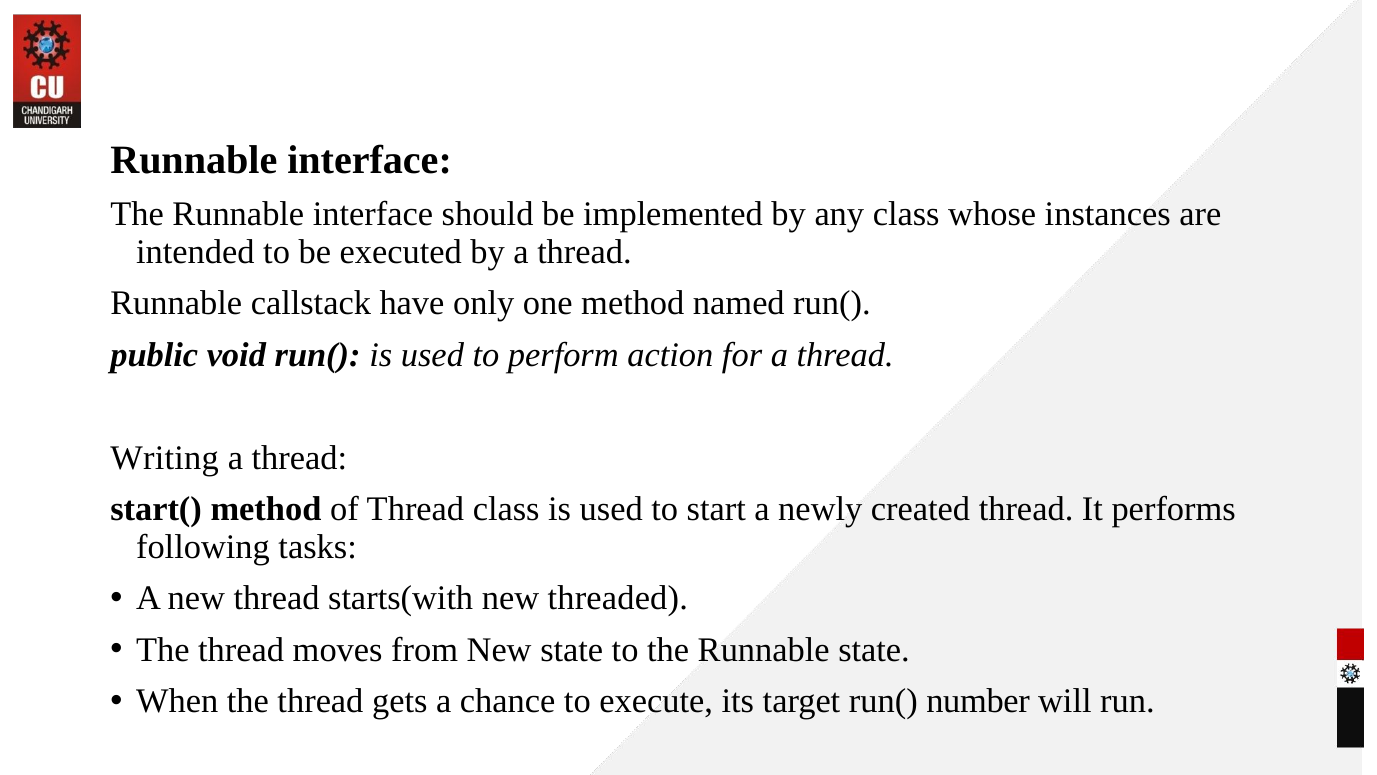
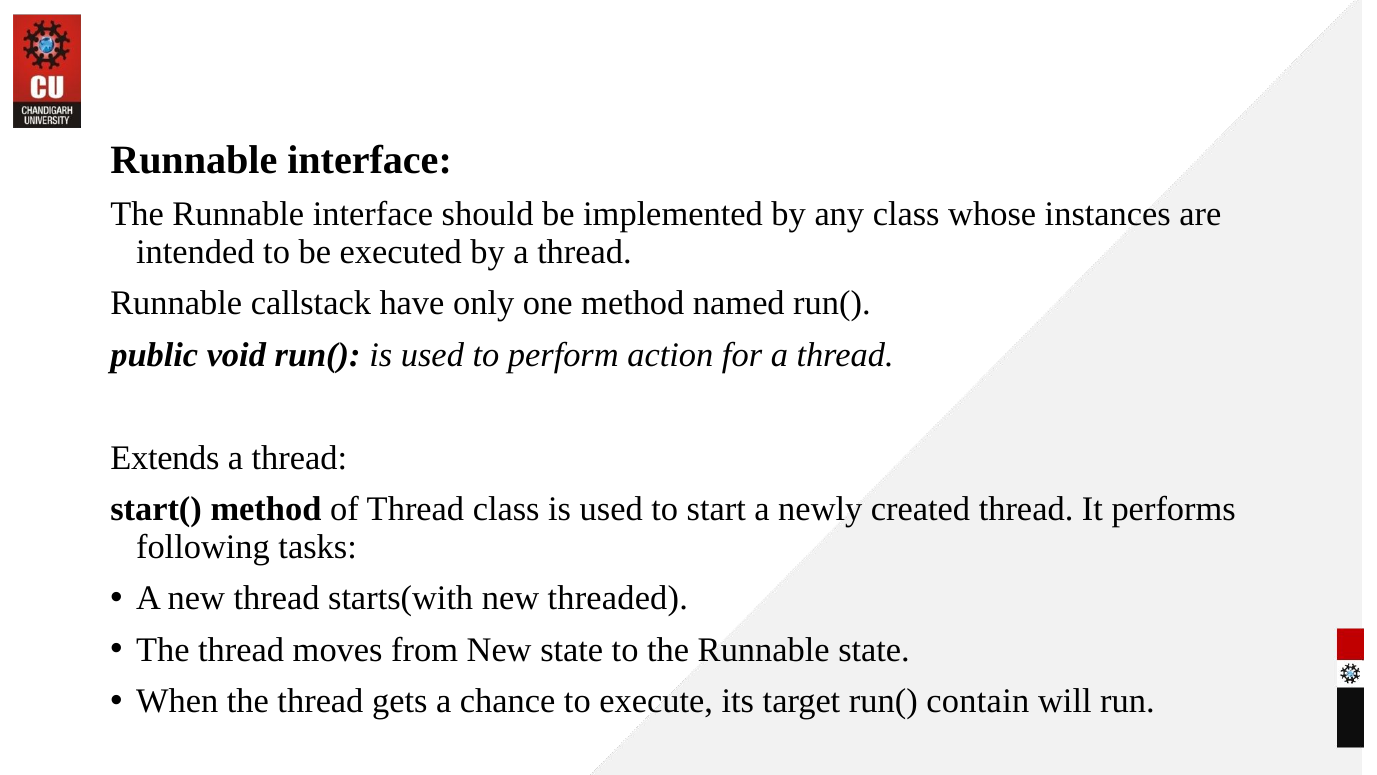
Writing: Writing -> Extends (165, 458)
number: number -> contain (978, 701)
